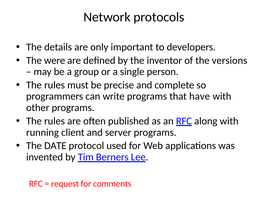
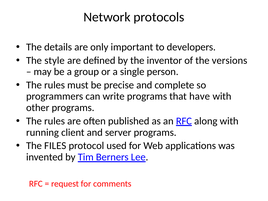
were: were -> style (54, 60)
DATE: DATE -> FILES (55, 146)
